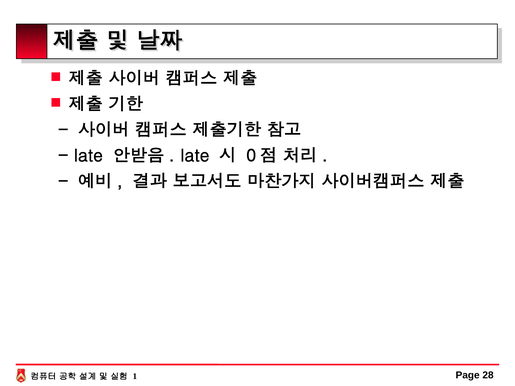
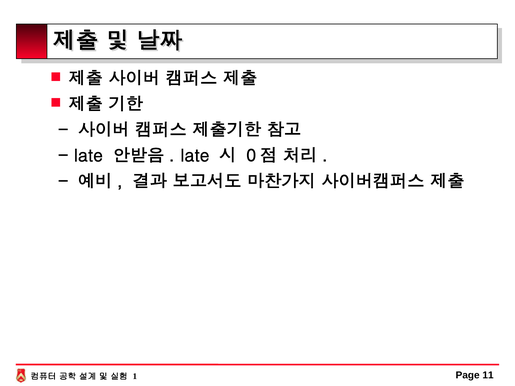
28: 28 -> 11 (488, 375)
